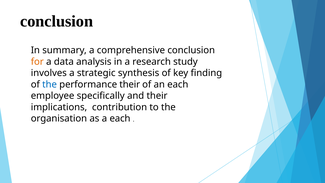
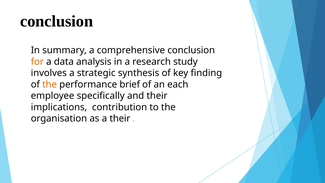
the colour: blue -> orange (50, 84)
performance their: their -> brief (130, 84)
a each: each -> their (120, 118)
